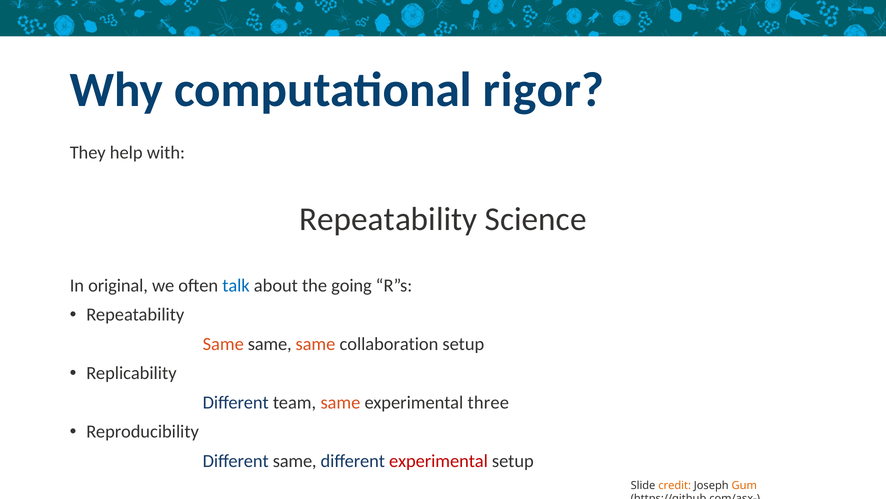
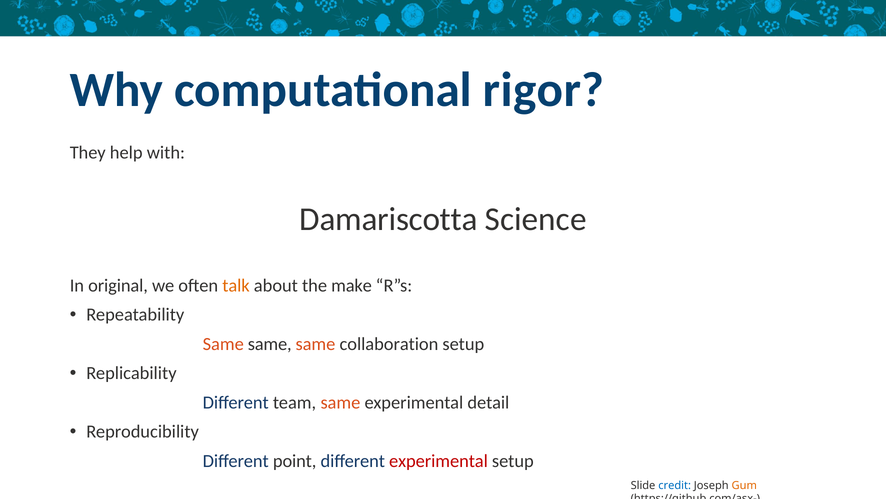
Repeatability: Repeatability -> Damariscotta (389, 219)
talk colour: blue -> orange (236, 285)
going: going -> make (352, 285)
three: three -> detail (488, 402)
Different same: same -> point (295, 460)
credit colour: orange -> blue (675, 485)
